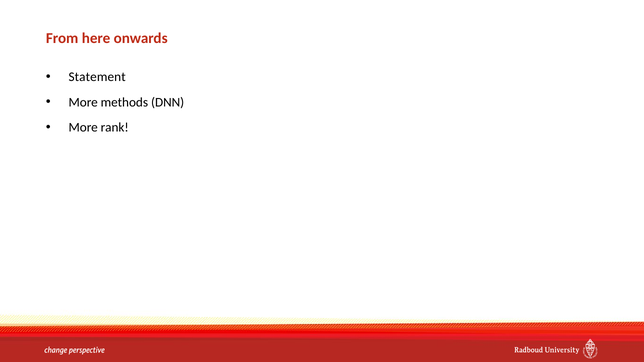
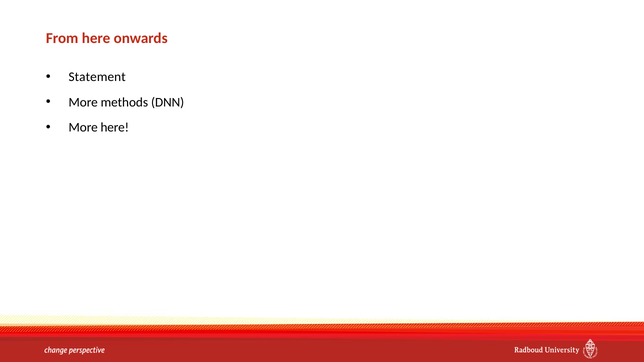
More rank: rank -> here (115, 128)
